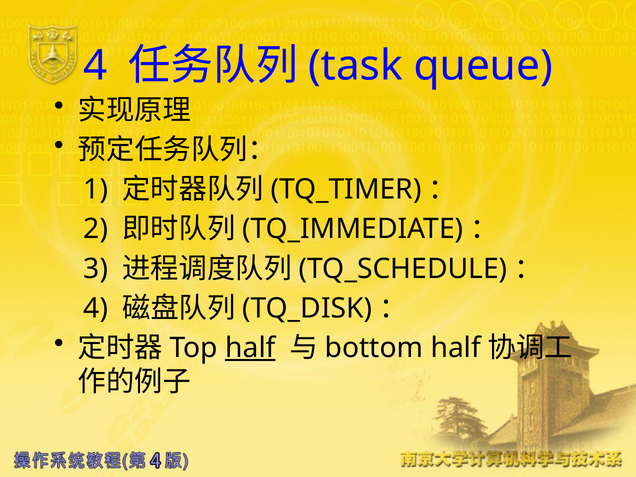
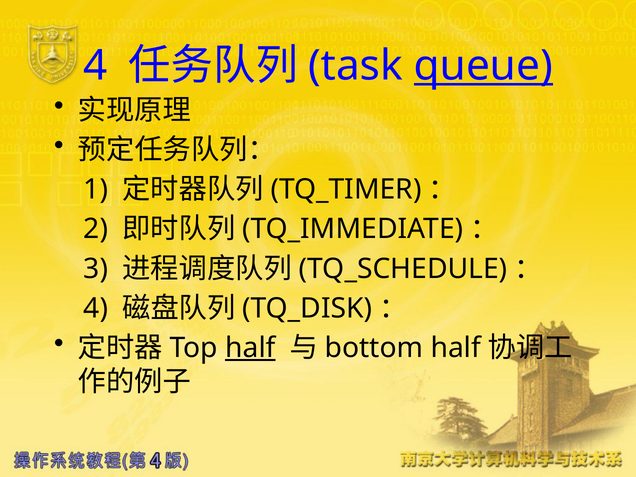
queue underline: none -> present (483, 66)
